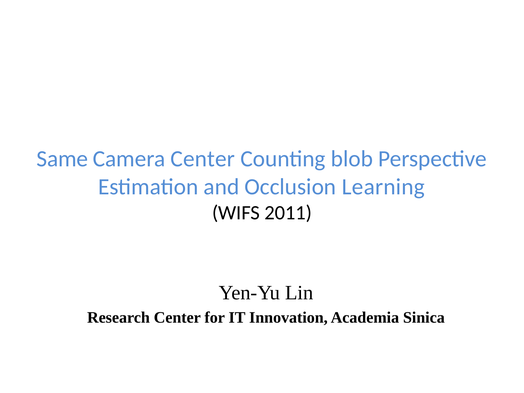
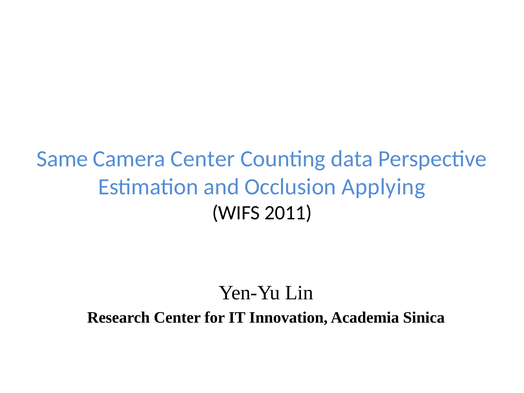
blob: blob -> data (352, 159)
Learning: Learning -> Applying (383, 187)
